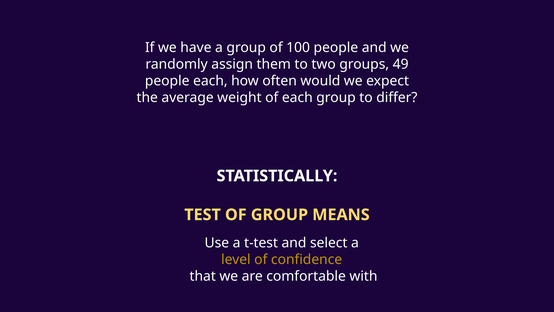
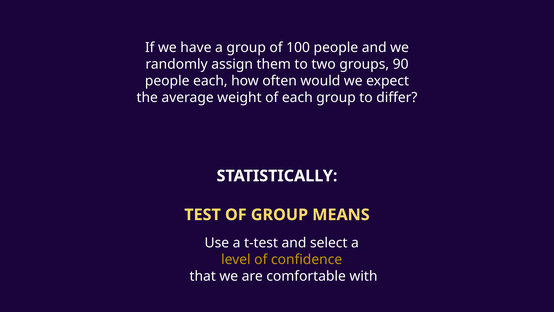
49: 49 -> 90 (401, 64)
